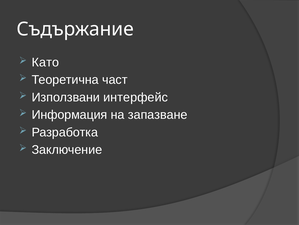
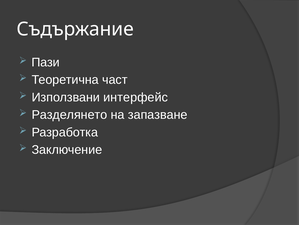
Като: Като -> Пази (45, 62)
Информация: Информация -> Разделянето (69, 114)
